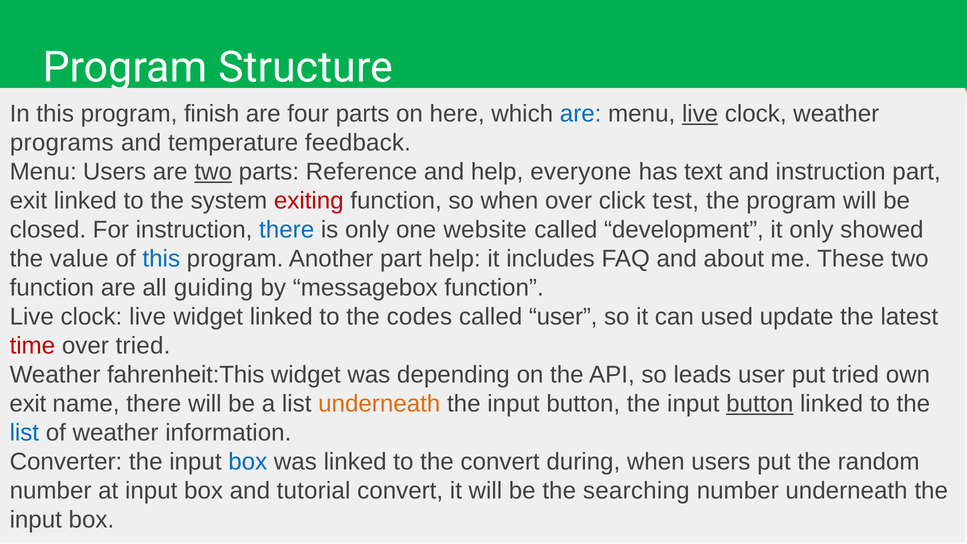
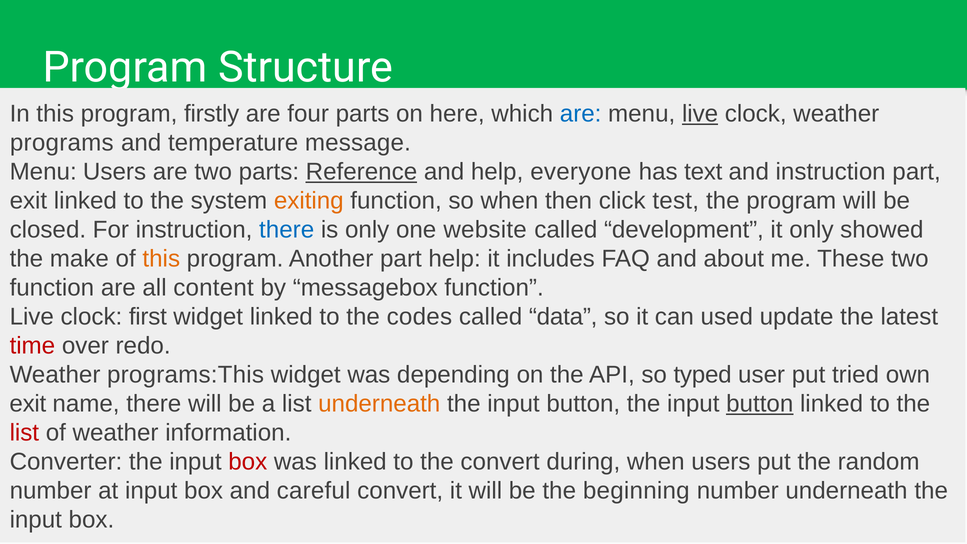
finish: finish -> firstly (212, 114)
feedback: feedback -> message (358, 143)
two underline: present -> none (213, 172)
Reference underline: none -> present (361, 172)
exiting colour: red -> orange (309, 201)
when over: over -> then (569, 201)
value: value -> make (79, 259)
this colour: blue -> orange (161, 259)
guiding: guiding -> content (214, 288)
clock live: live -> first (148, 317)
called user: user -> data (563, 317)
over tried: tried -> redo (143, 346)
fahrenheit:This: fahrenheit:This -> programs:This (186, 375)
leads: leads -> typed (703, 375)
list colour: blue -> red (24, 433)
box colour: blue -> red (248, 462)
tutorial: tutorial -> careful (314, 491)
searching: searching -> beginning (636, 491)
